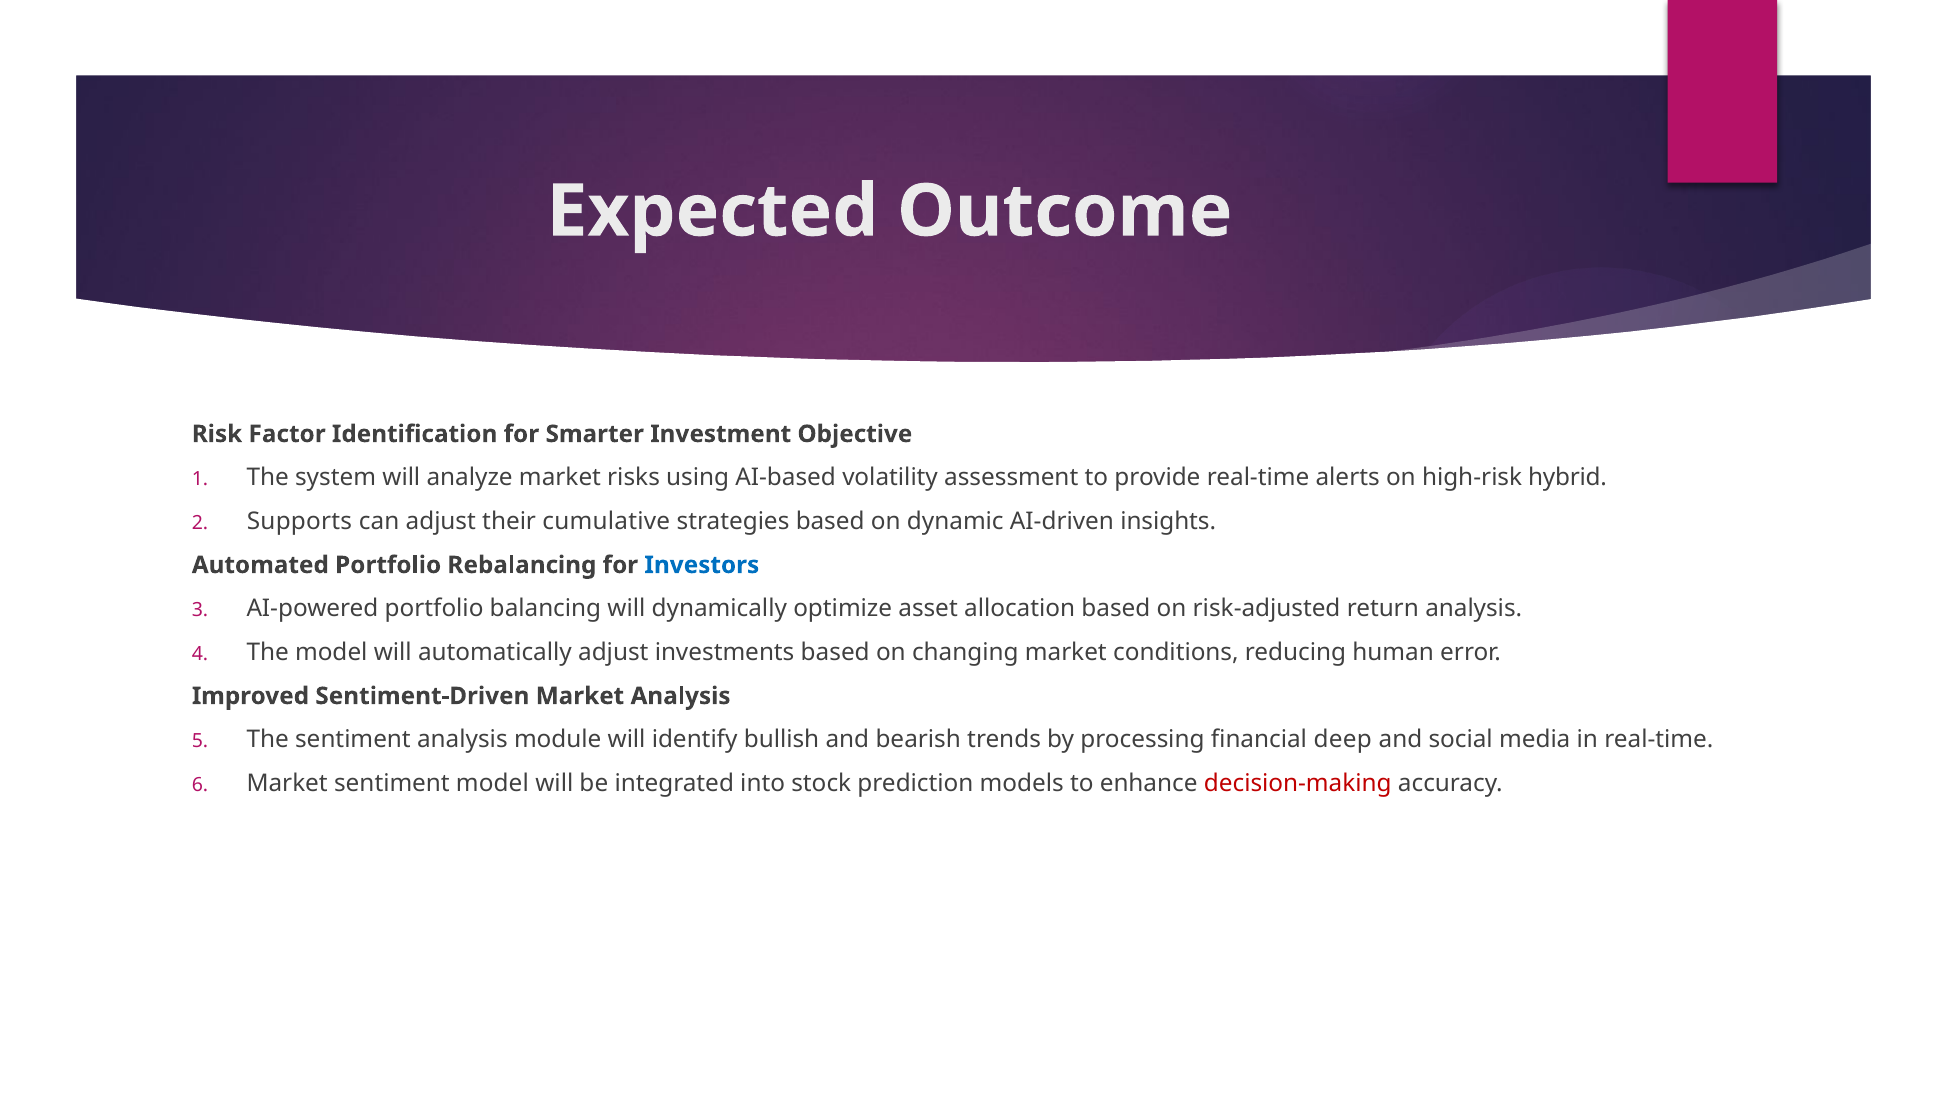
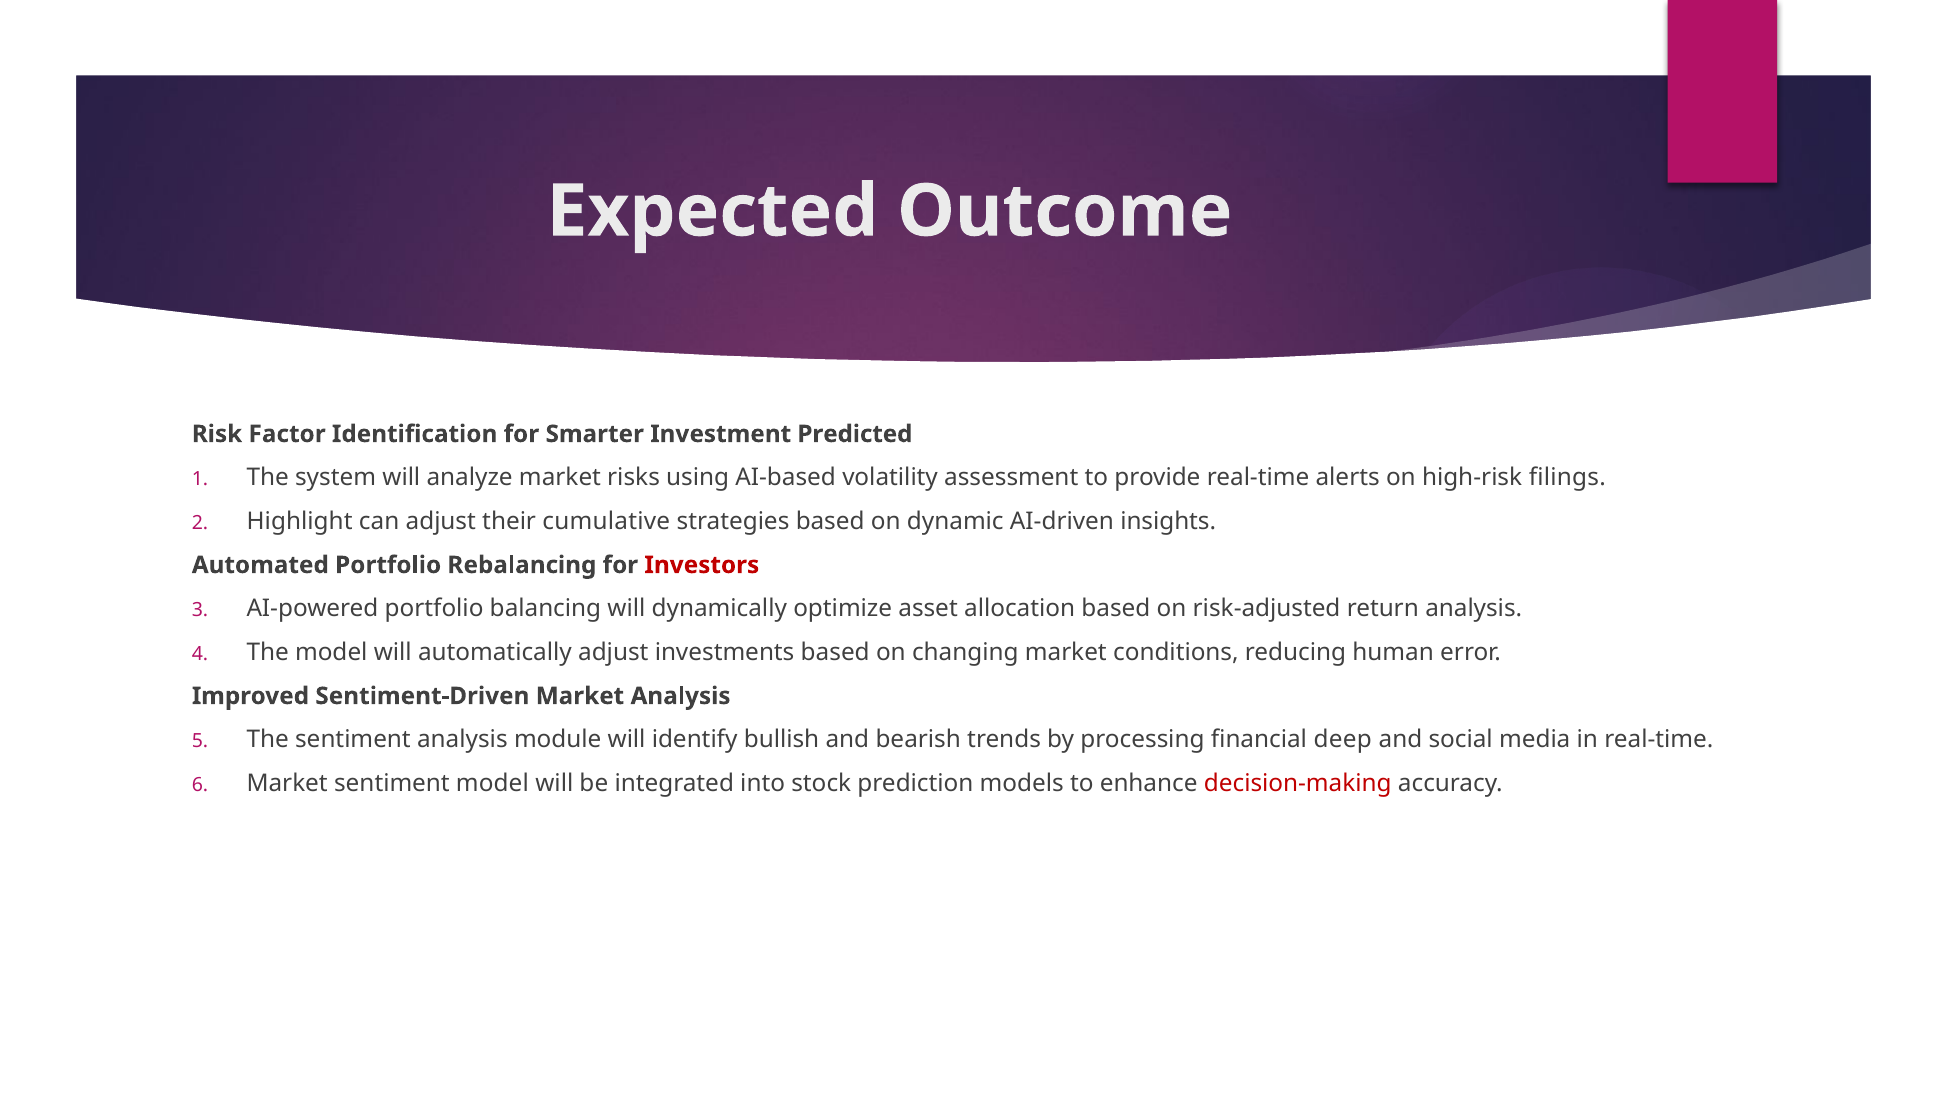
Objective: Objective -> Predicted (855, 434)
hybrid: hybrid -> filings (1567, 478)
Supports: Supports -> Highlight (300, 521)
Investors colour: blue -> red (702, 565)
